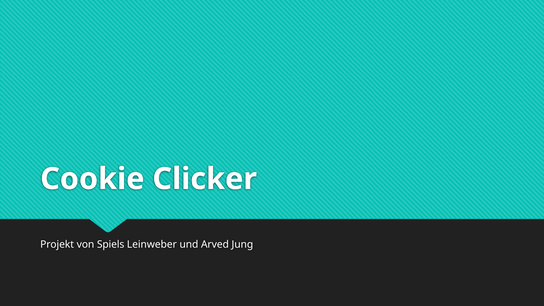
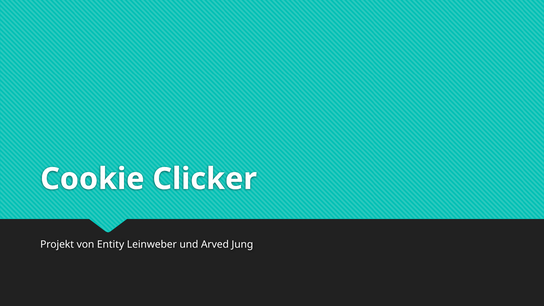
Spiels: Spiels -> Entity (111, 244)
